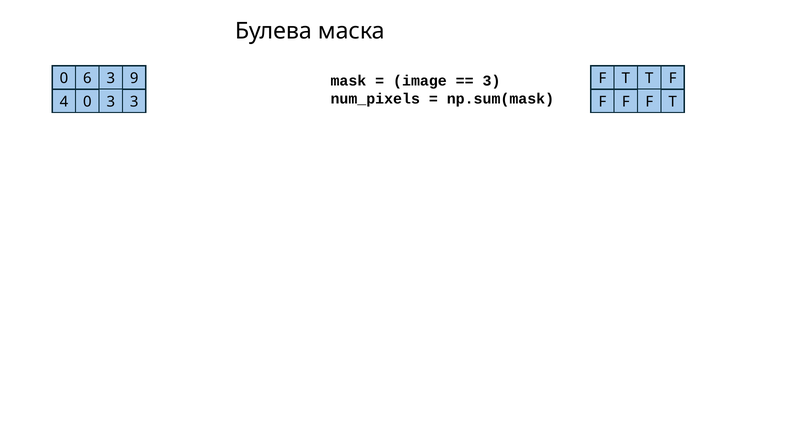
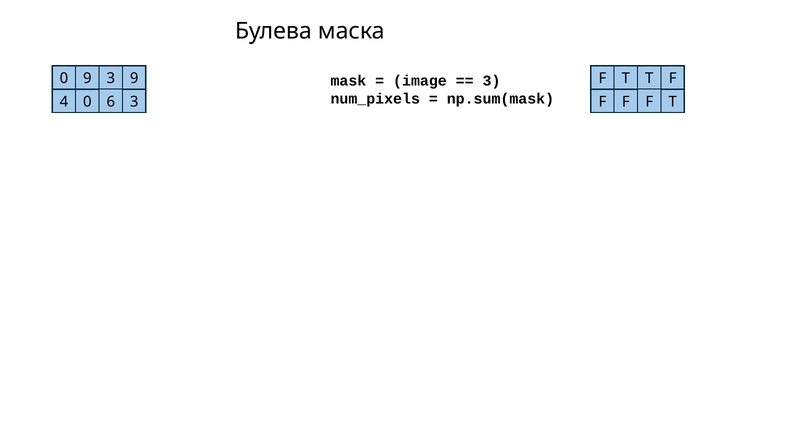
0 6: 6 -> 9 (87, 79)
0 3: 3 -> 6 (111, 102)
